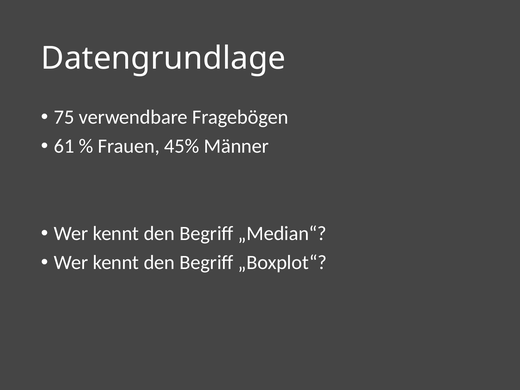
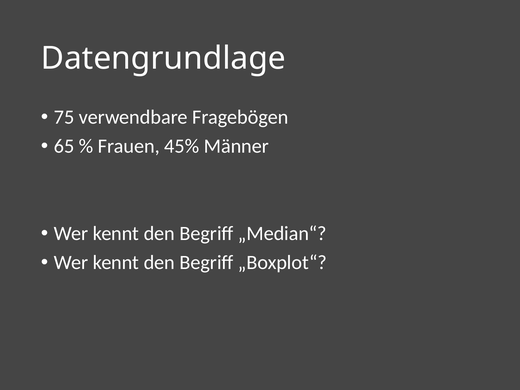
61: 61 -> 65 (64, 146)
